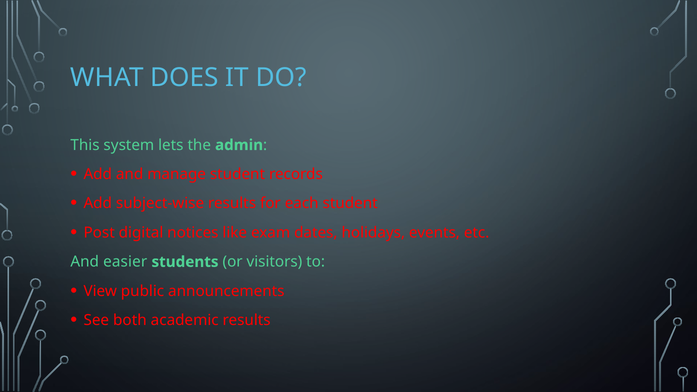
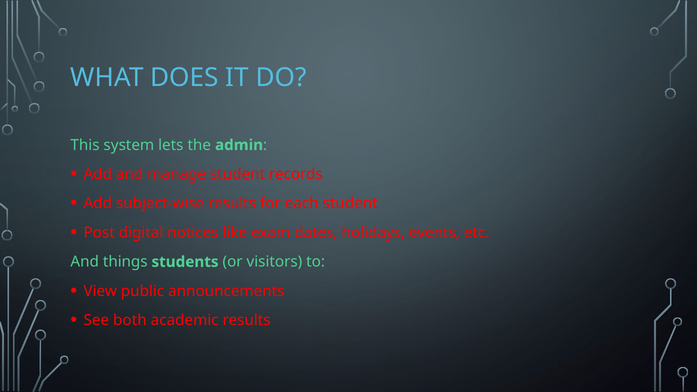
easier: easier -> things (125, 262)
